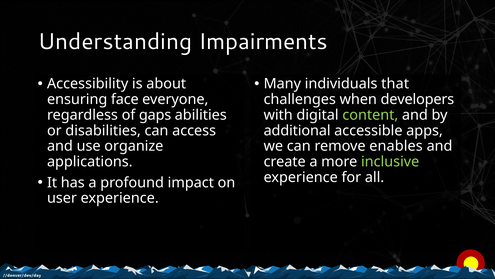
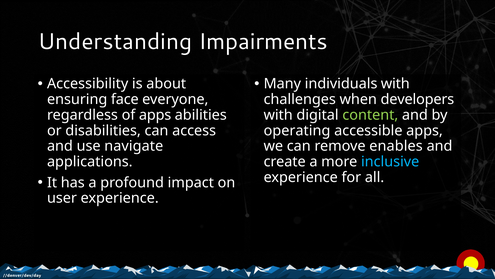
individuals that: that -> with (395, 84)
of gaps: gaps -> apps (155, 115)
additional: additional -> operating (297, 130)
organize: organize -> navigate (134, 146)
inclusive colour: light green -> light blue (390, 161)
